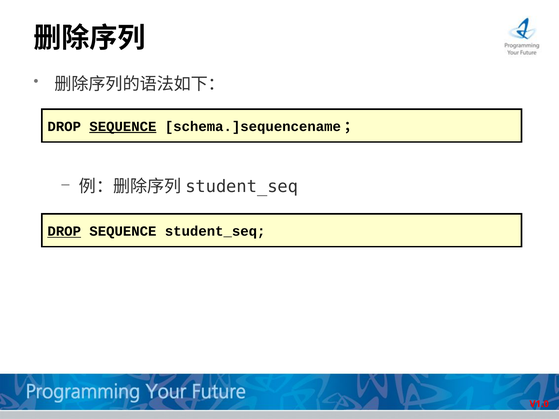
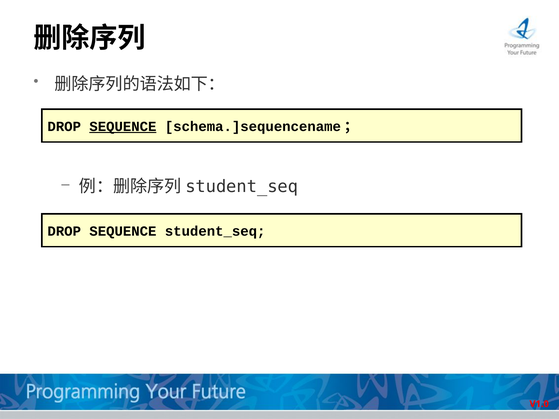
DROP underline: present -> none (64, 231)
